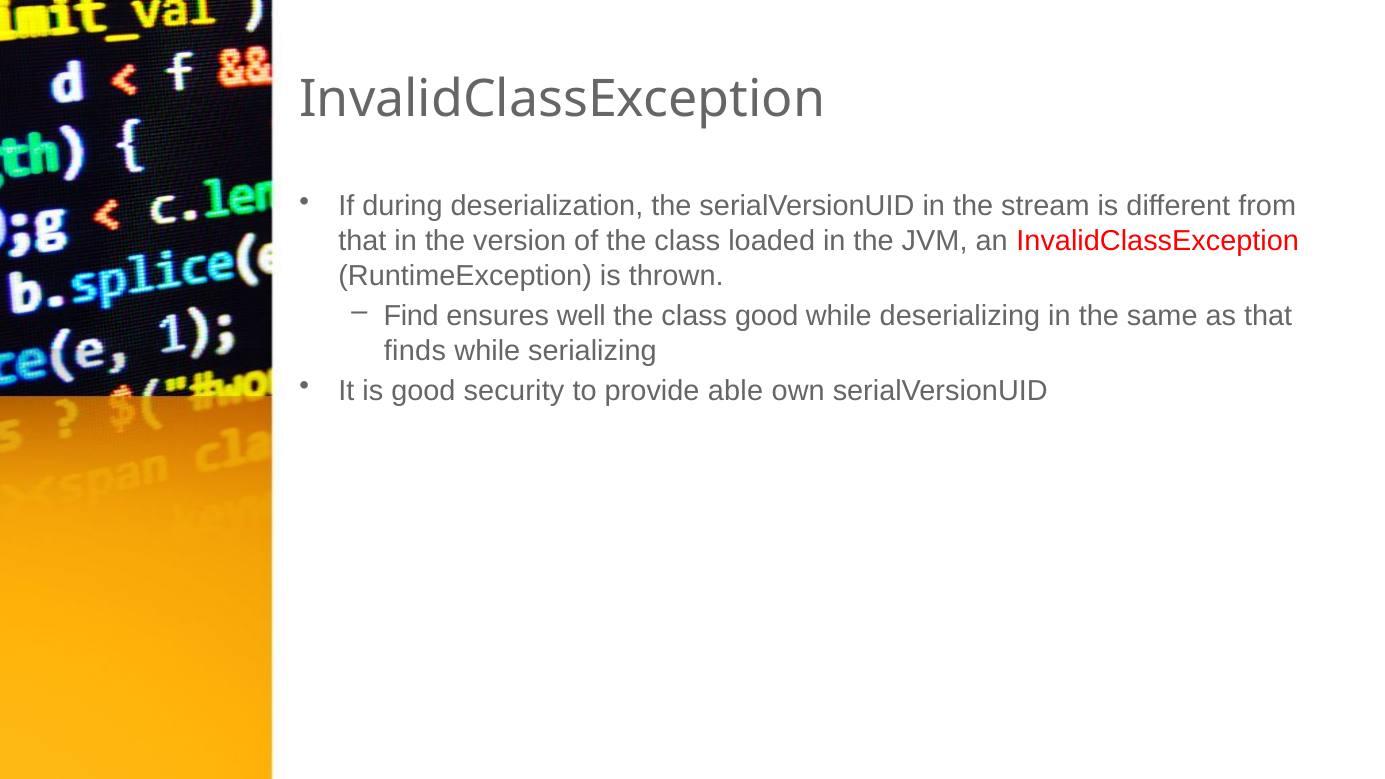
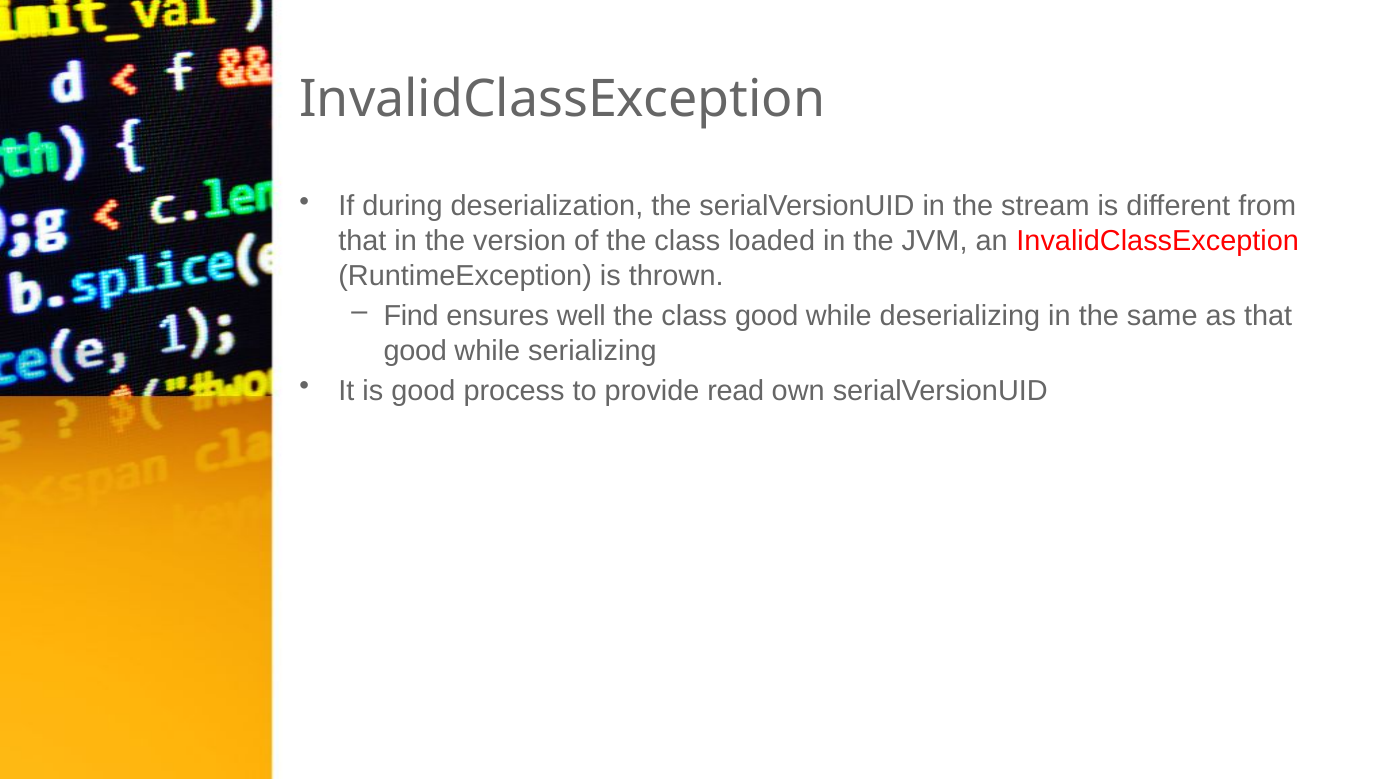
finds: finds -> good (415, 351)
security: security -> process (514, 391)
able: able -> read (736, 391)
